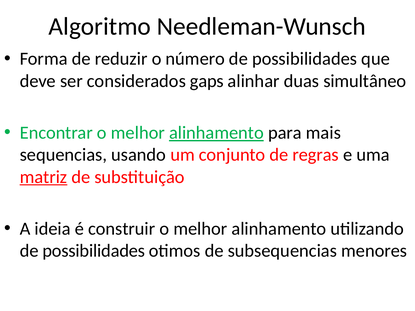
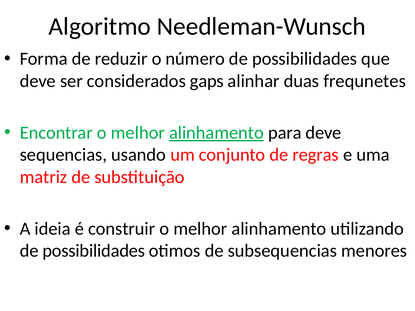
simultâneo: simultâneo -> frequnetes (365, 81)
para mais: mais -> deve (323, 133)
matriz underline: present -> none (43, 177)
